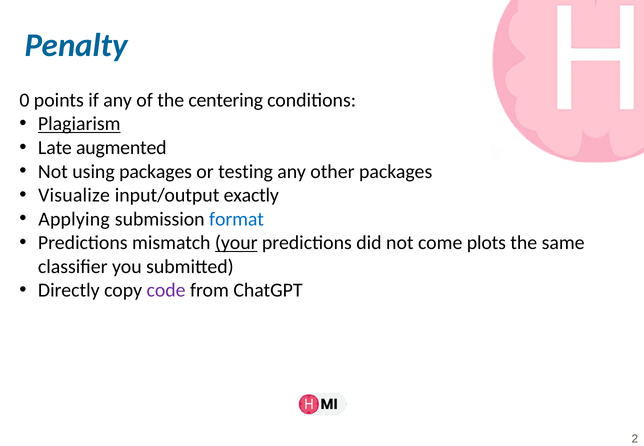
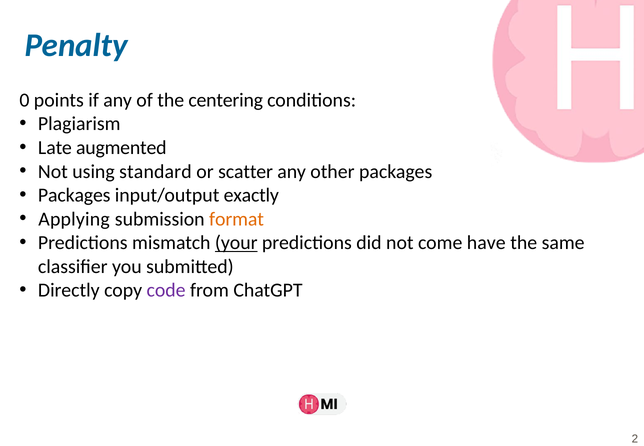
Plagiarism underline: present -> none (79, 124)
using packages: packages -> standard (155, 171)
testing: testing -> scatter (246, 171)
Visualize: Visualize -> Packages (74, 195)
format colour: blue -> orange (237, 219)
plots: plots -> have (486, 243)
